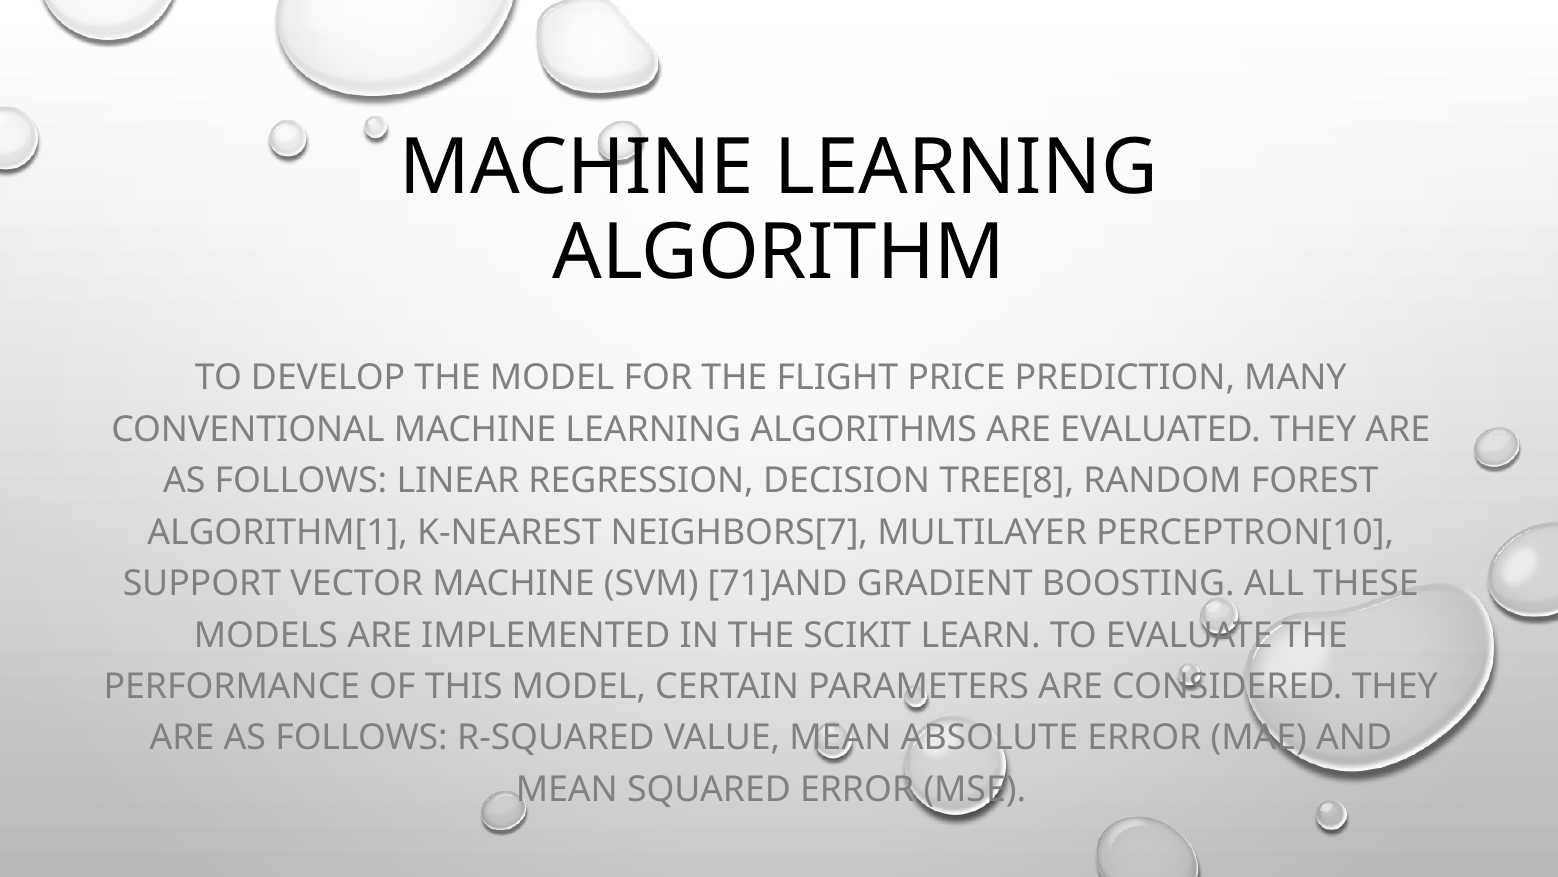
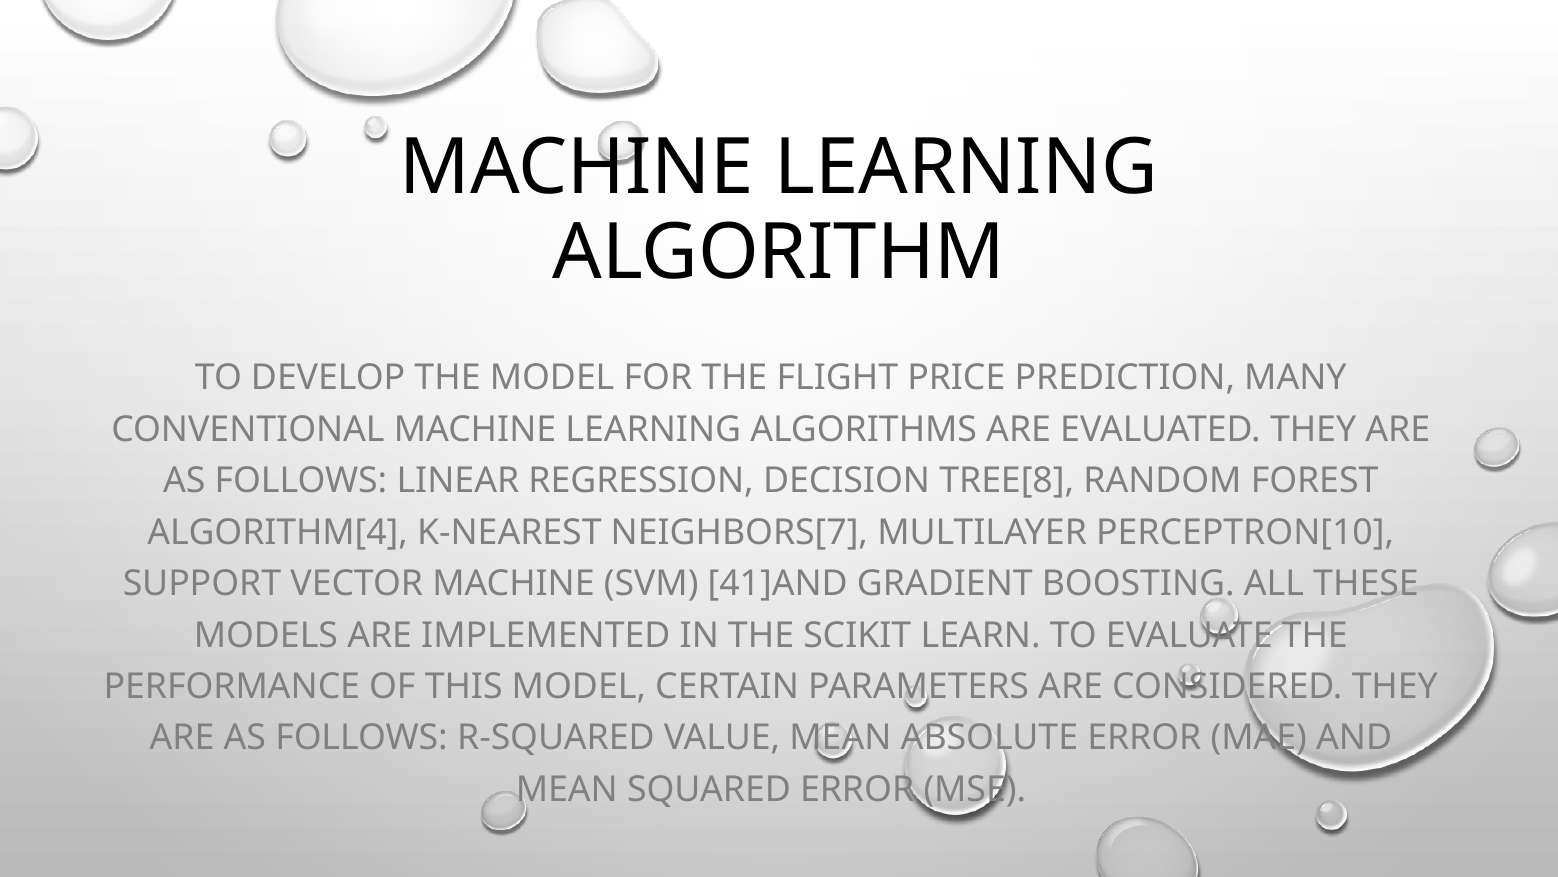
ALGORITHM[1: ALGORITHM[1 -> ALGORITHM[4 (278, 532)
71]AND: 71]AND -> 41]AND (778, 583)
